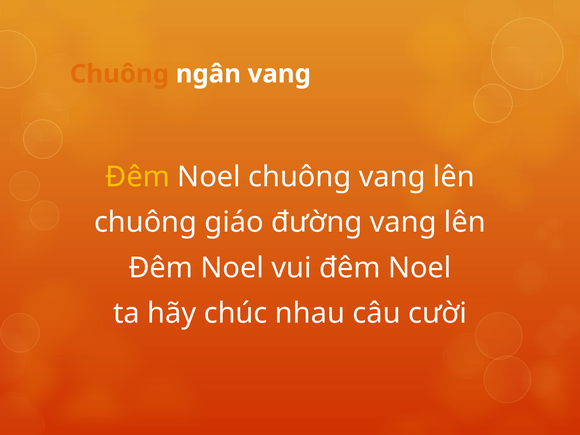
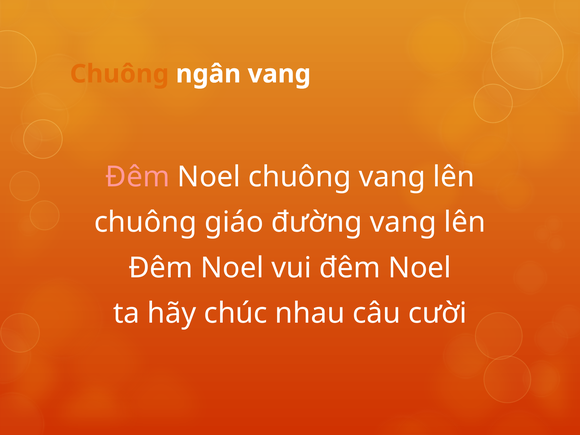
Đêm colour: yellow -> pink (137, 177)
